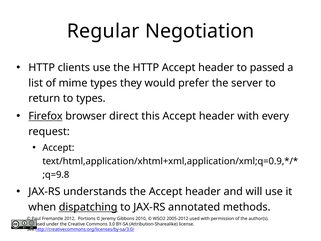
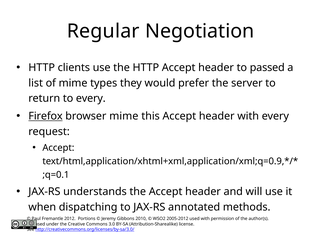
to types: types -> every (91, 98)
browser direct: direct -> mime (124, 116)
;q=9.8: ;q=9.8 -> ;q=0.1 (56, 175)
dispatching underline: present -> none (88, 207)
